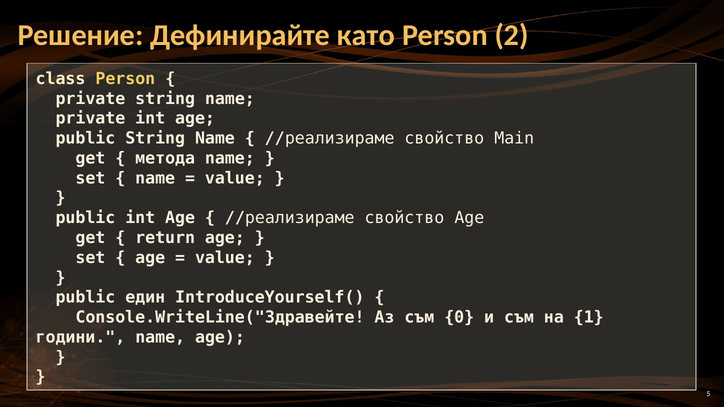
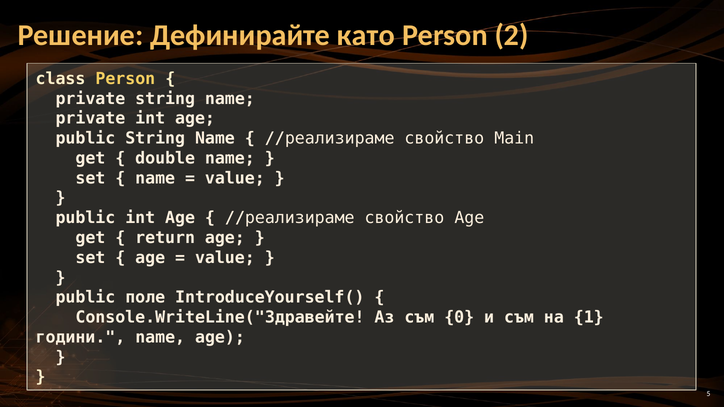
метода: метода -> double (165, 158)
един: един -> поле (145, 298)
